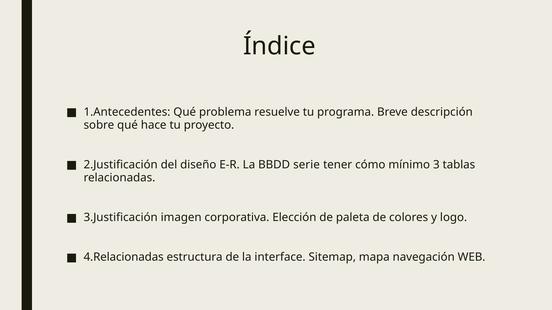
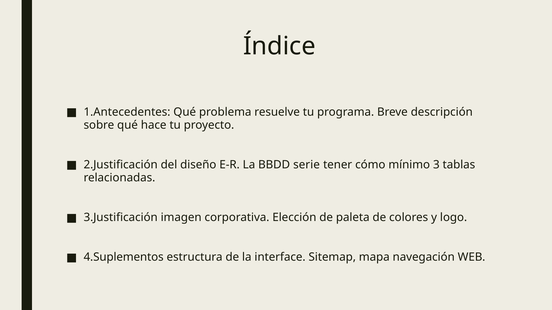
4.Relacionadas: 4.Relacionadas -> 4.Suplementos (124, 258)
